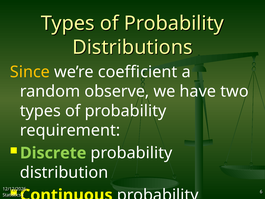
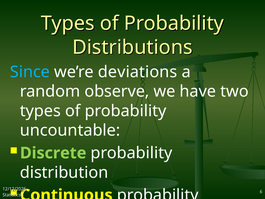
Since colour: yellow -> light blue (30, 72)
coefficient: coefficient -> deviations (138, 72)
requirement: requirement -> uncountable (70, 130)
